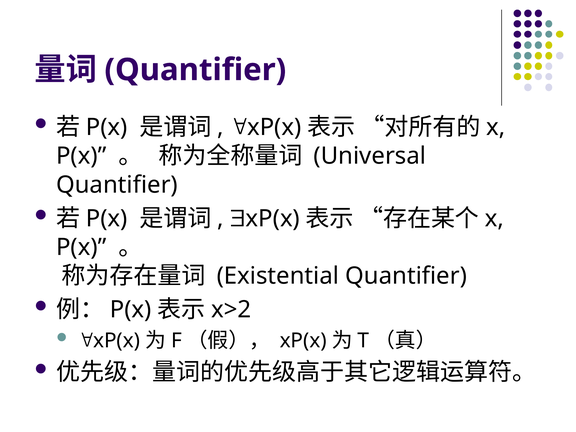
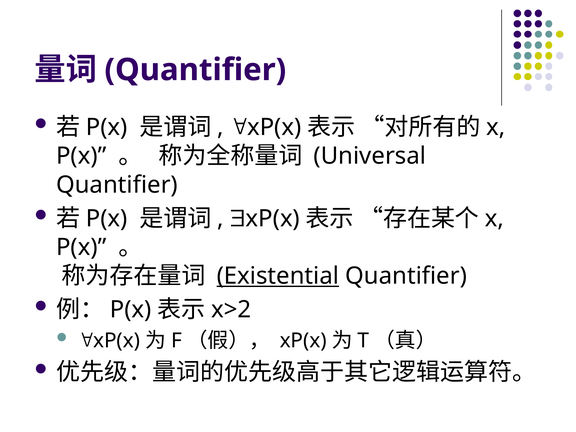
Existential underline: none -> present (278, 276)
